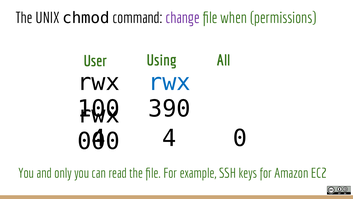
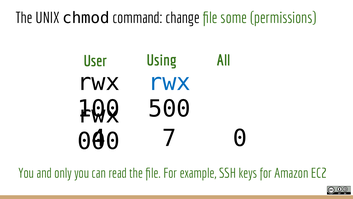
change colour: purple -> black (183, 18)
when: when -> some (234, 18)
390: 390 -> 500 (169, 109)
4: 4 -> 7 (169, 138)
